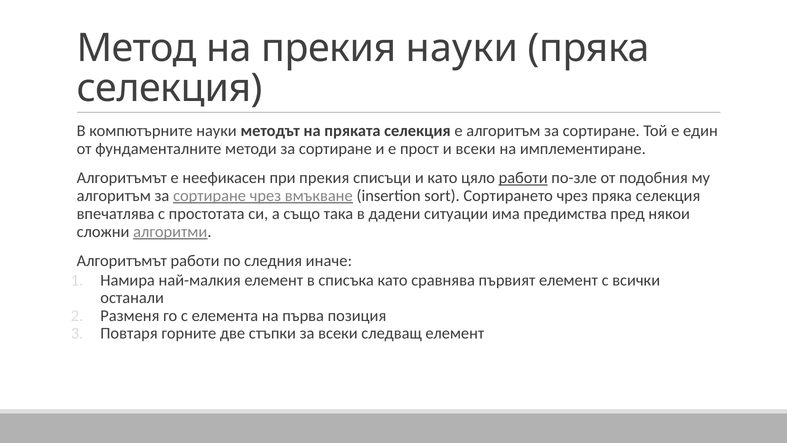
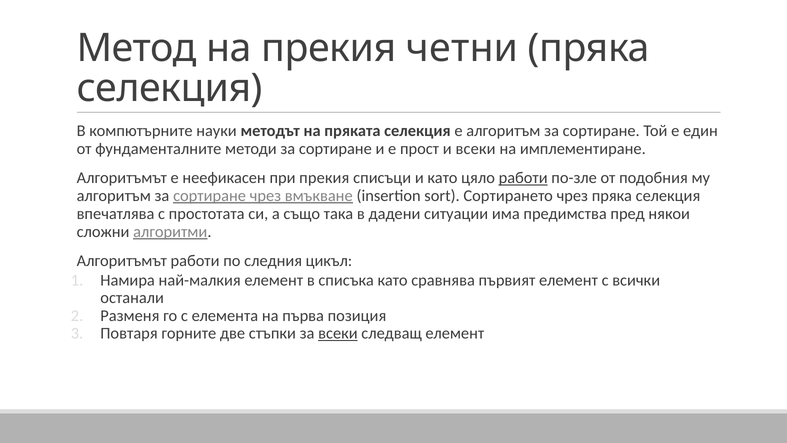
прекия науки: науки -> четни (462, 48)
иначе: иначе -> цикъл (329, 261)
всеки underline: none -> present (338, 333)
